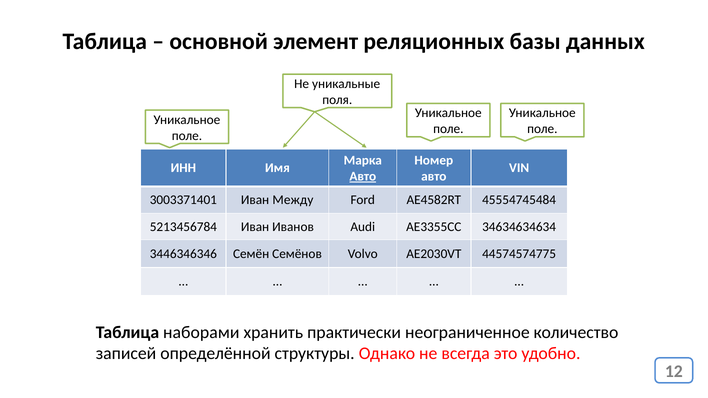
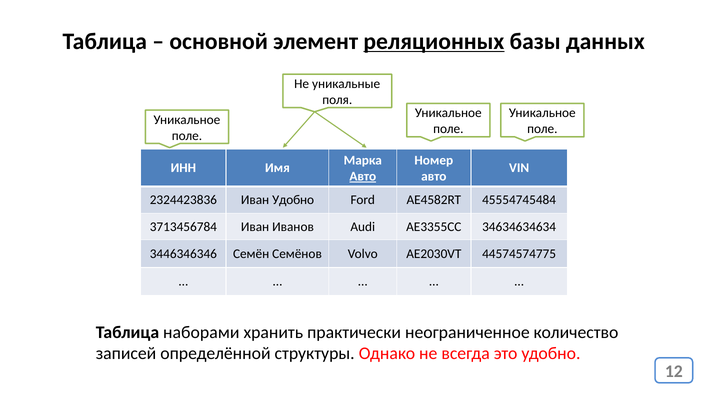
реляционных underline: none -> present (434, 41)
3003371401: 3003371401 -> 2324423836 (183, 200)
Иван Между: Между -> Удобно (293, 200)
5213456784: 5213456784 -> 3713456784 (183, 227)
